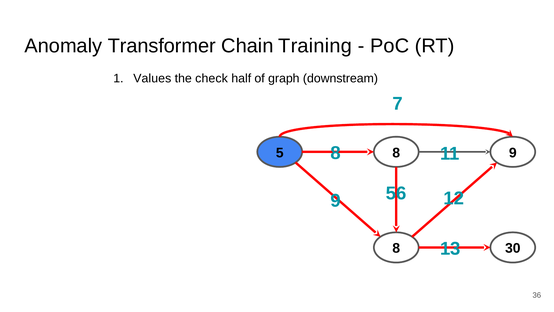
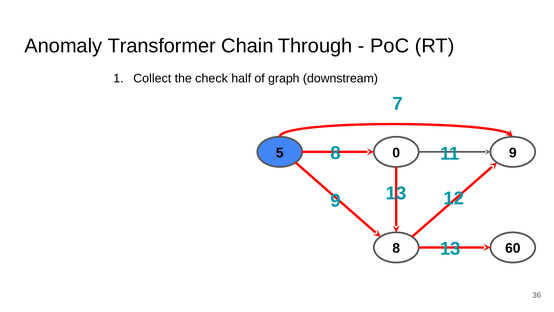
Training: Training -> Through (315, 46)
Values: Values -> Collect (152, 78)
5 8: 8 -> 0 (396, 153)
9 56: 56 -> 13 (396, 193)
30: 30 -> 60 (513, 248)
